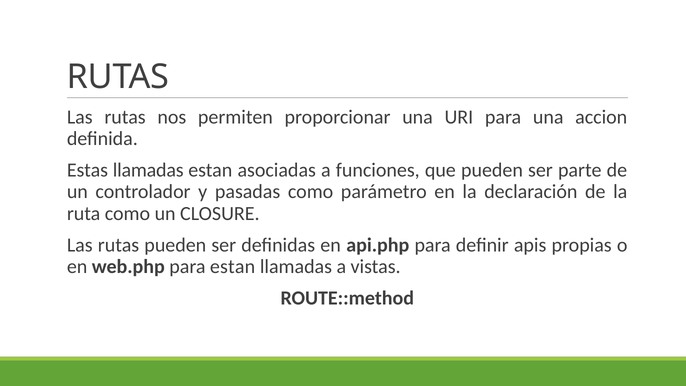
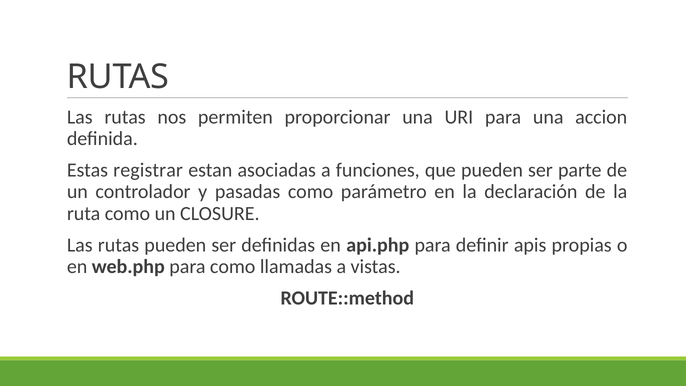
Estas llamadas: llamadas -> registrar (148, 170)
para estan: estan -> como (233, 267)
